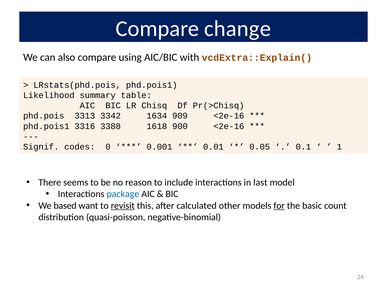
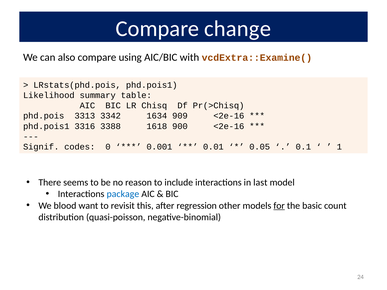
vcdExtra::Explain(: vcdExtra::Explain( -> vcdExtra::Examine( (257, 58)
based: based -> blood (65, 206)
revisit underline: present -> none (123, 206)
calculated: calculated -> regression (197, 206)
